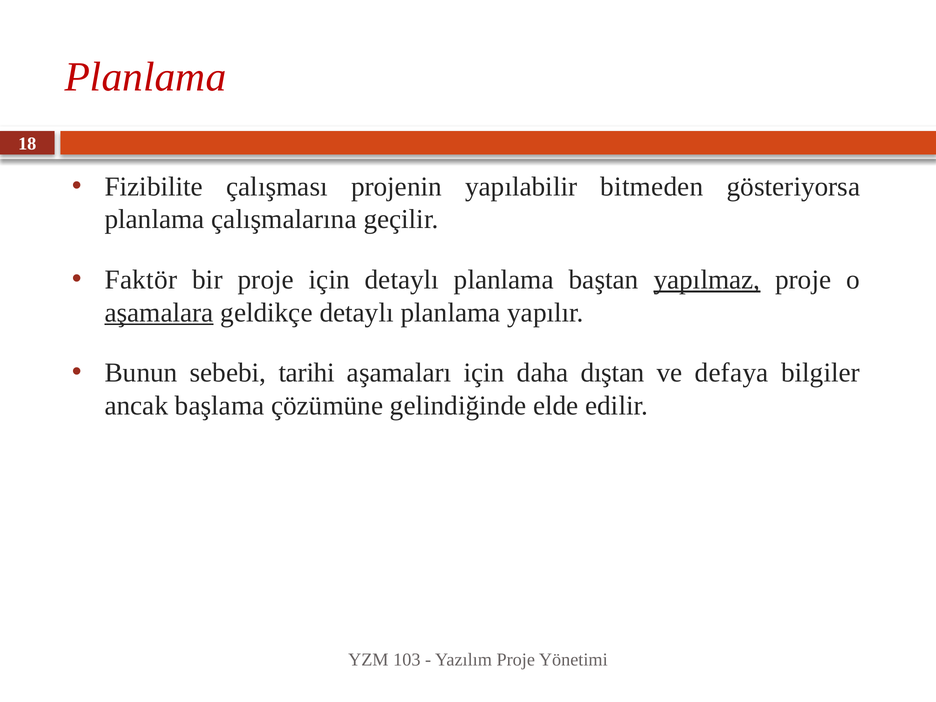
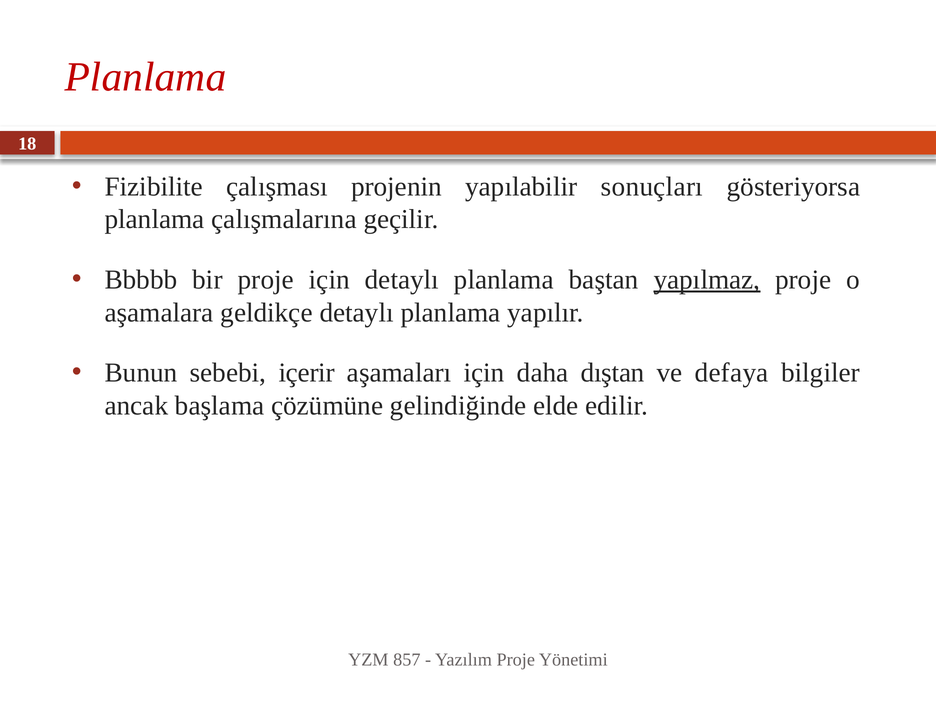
bitmeden: bitmeden -> sonuçları (652, 187)
Faktör: Faktör -> Bbbbb (141, 280)
aşamalara underline: present -> none (159, 313)
tarihi: tarihi -> içerir (307, 373)
103: 103 -> 857 (407, 660)
